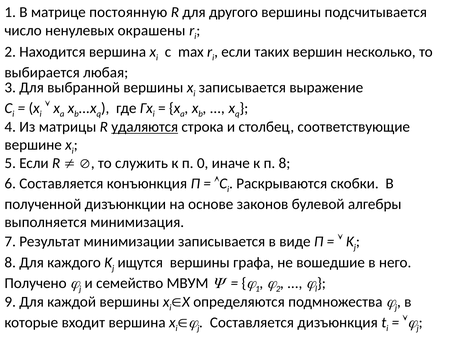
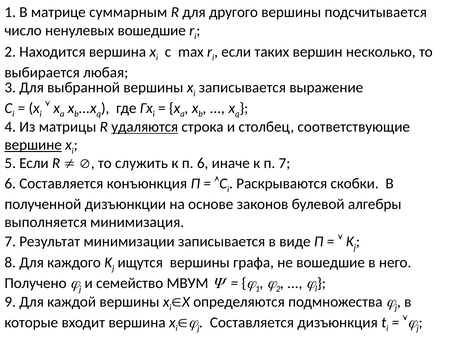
постоянную: постоянную -> суммарным (128, 12)
ненулевых окрашены: окрашены -> вошедшие (152, 30)
вершине underline: none -> present (33, 145)
п 0: 0 -> 6 (203, 163)
п 8: 8 -> 7 (285, 163)
